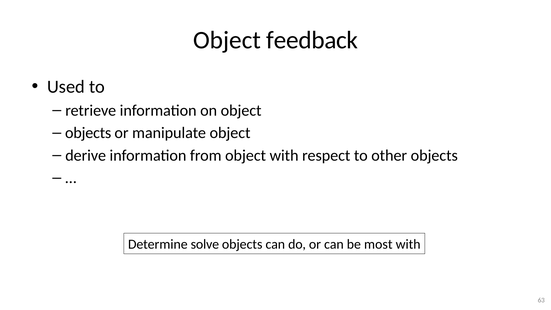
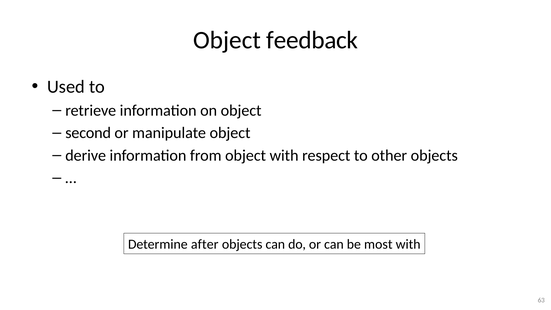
objects: objects -> second (88, 133)
solve: solve -> after (205, 244)
